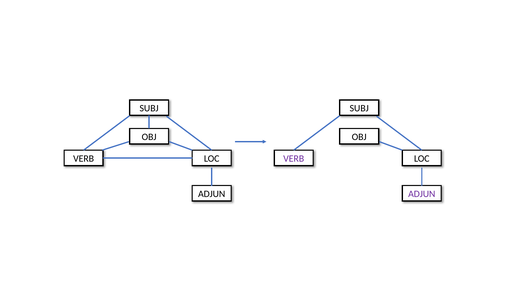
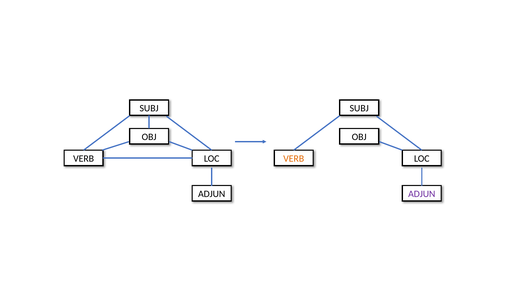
VERB colour: purple -> orange (294, 159)
